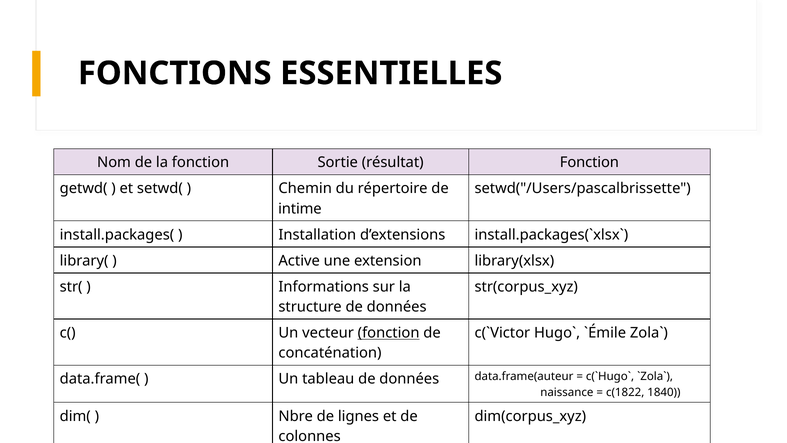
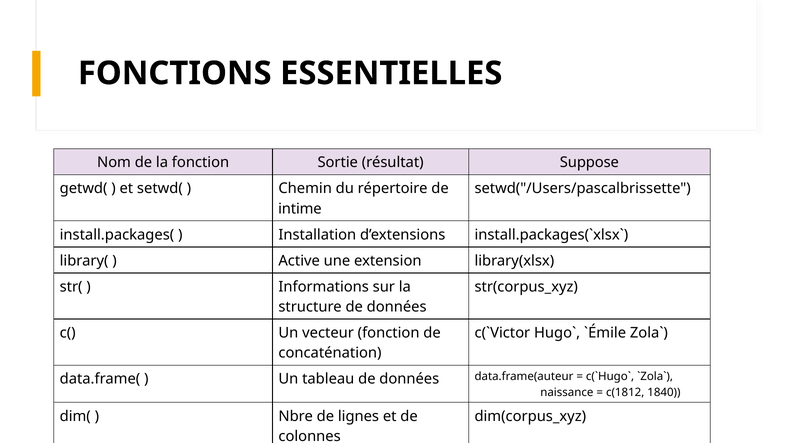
résultat Fonction: Fonction -> Suppose (589, 162)
fonction underline: present -> none (389, 333)
c(1822: c(1822 -> c(1812 (625, 392)
